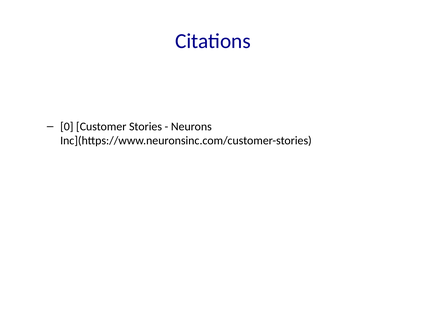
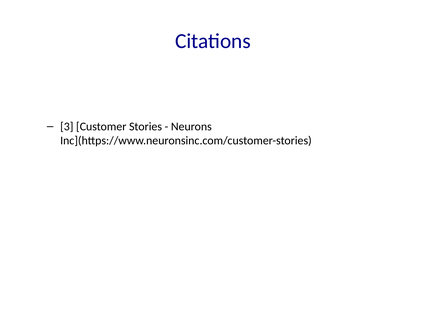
0: 0 -> 3 (67, 126)
